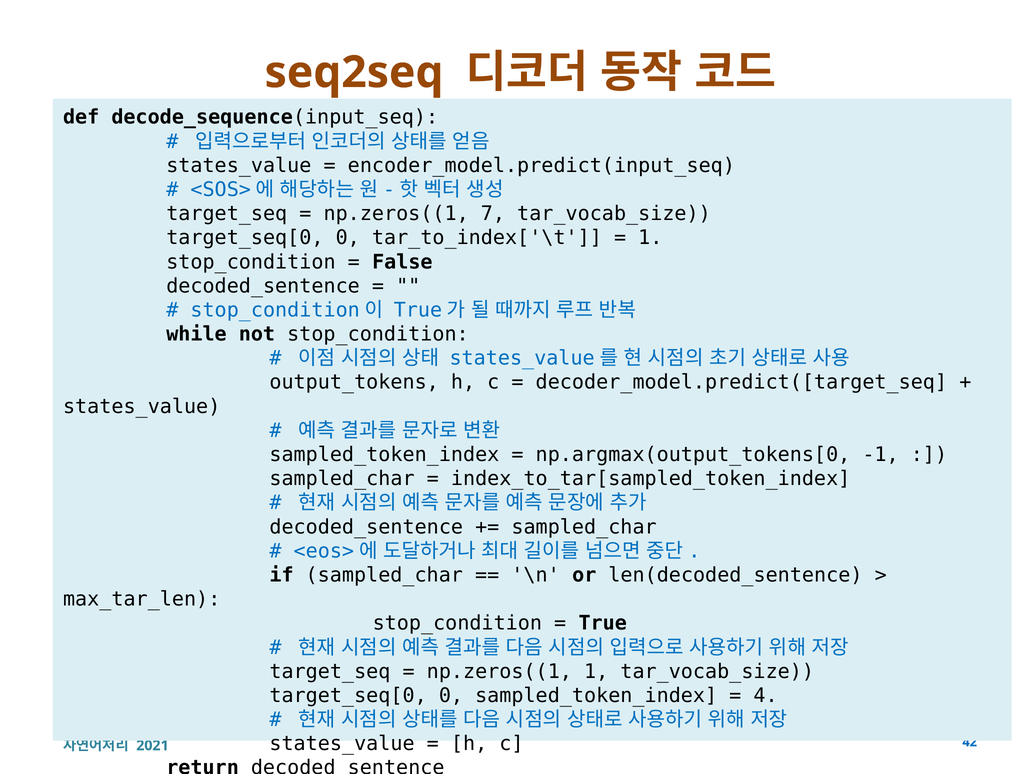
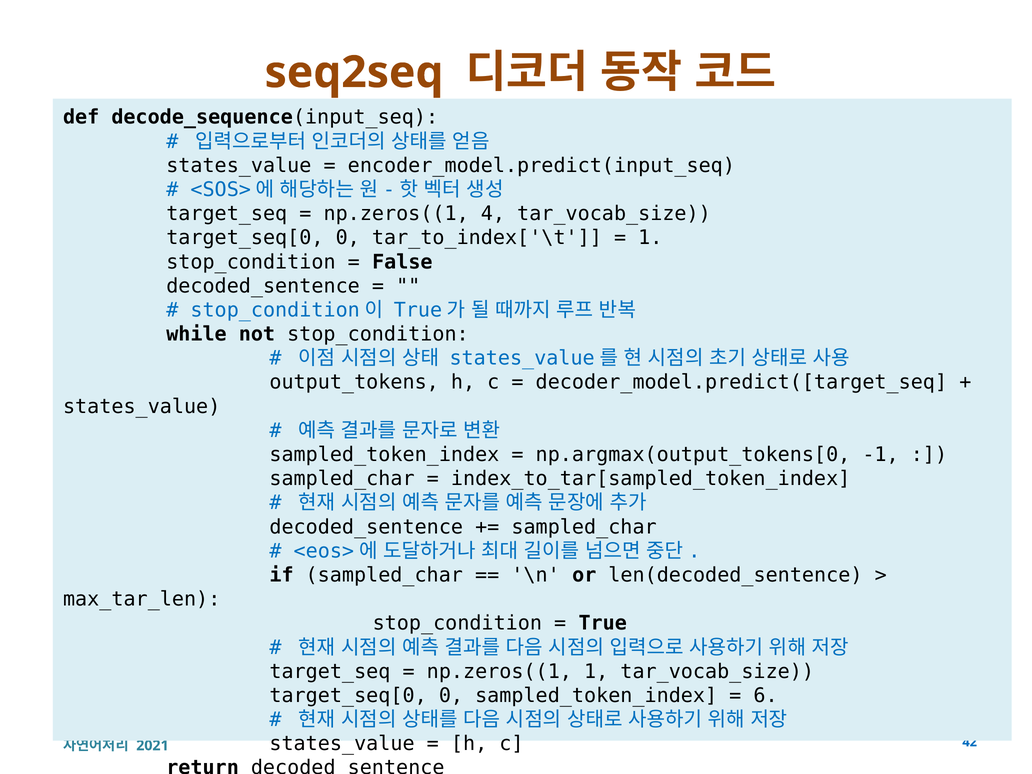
7: 7 -> 4 (493, 214)
4: 4 -> 6 (766, 696)
